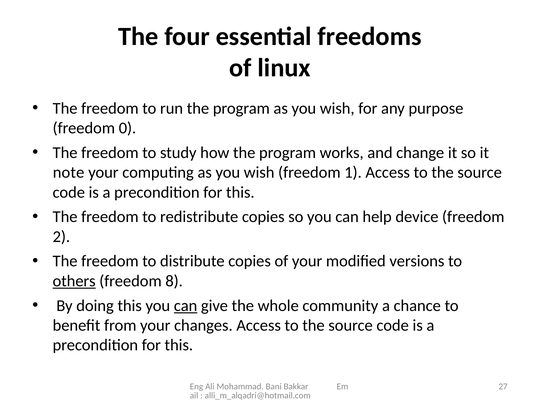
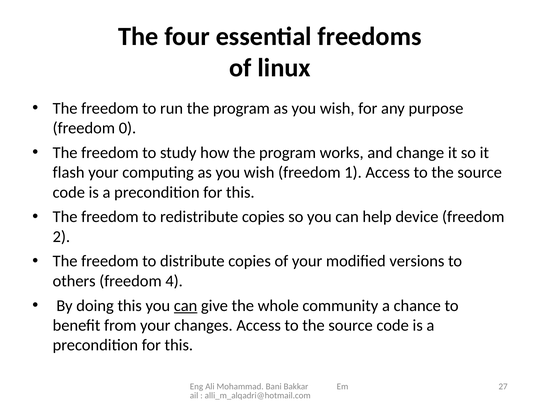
note: note -> flash (69, 172)
others underline: present -> none (74, 281)
8: 8 -> 4 (174, 281)
